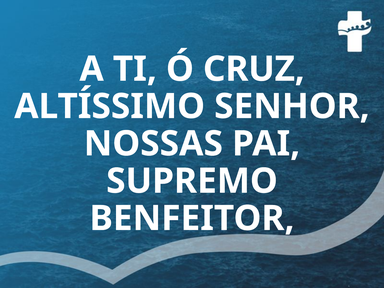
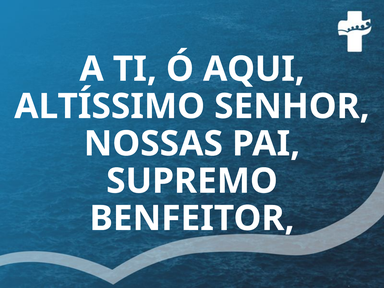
CRUZ: CRUZ -> AQUI (254, 69)
